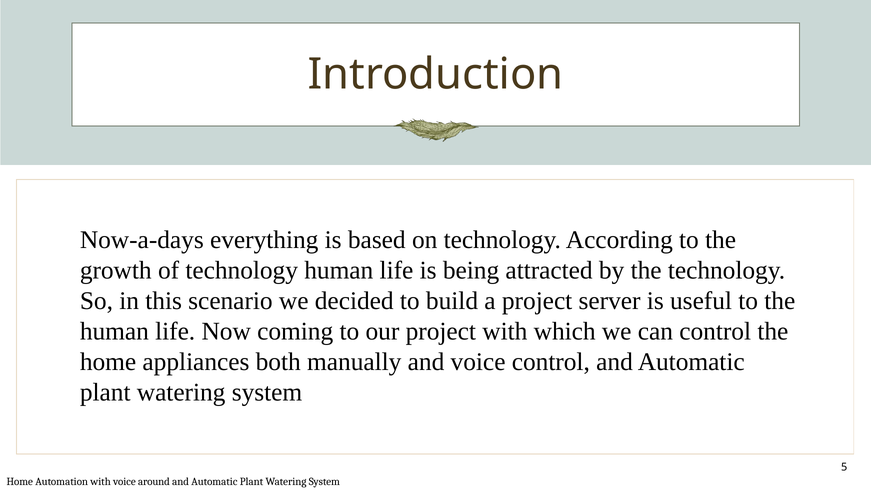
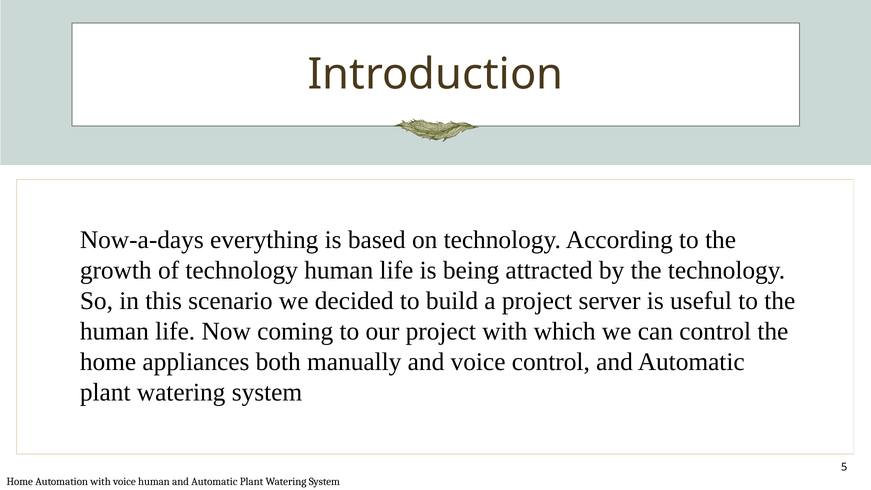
voice around: around -> human (154, 482)
